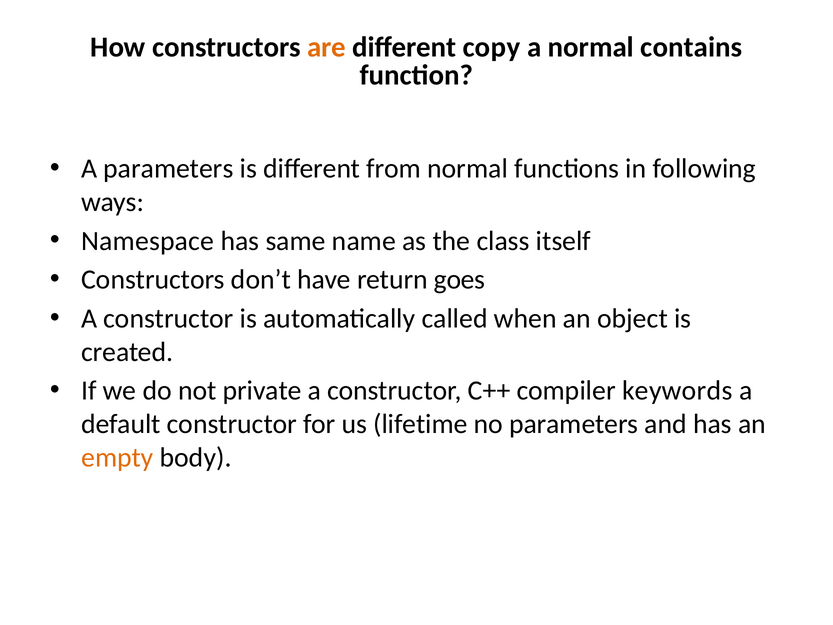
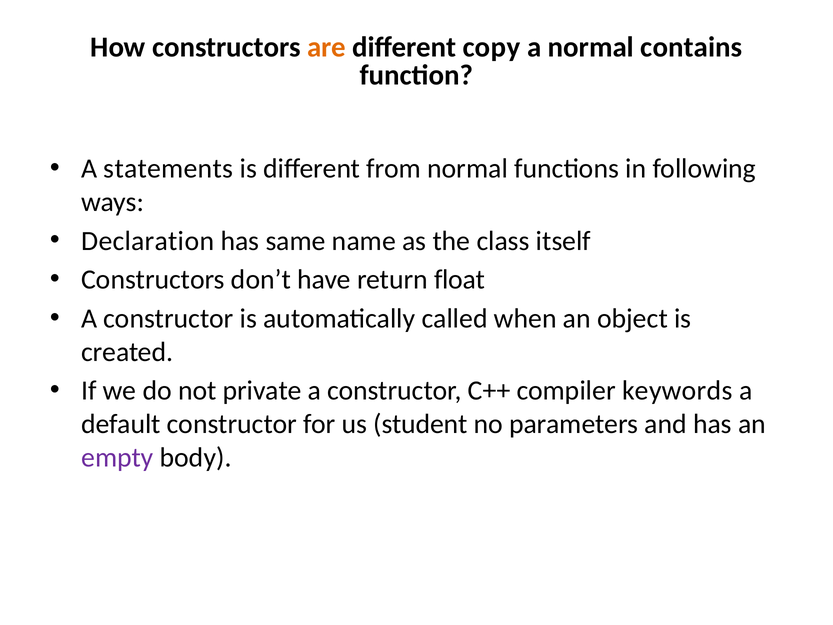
A parameters: parameters -> statements (168, 169)
Namespace: Namespace -> Declaration (148, 241)
goes: goes -> float (460, 280)
lifetime: lifetime -> student (420, 424)
empty colour: orange -> purple (117, 457)
